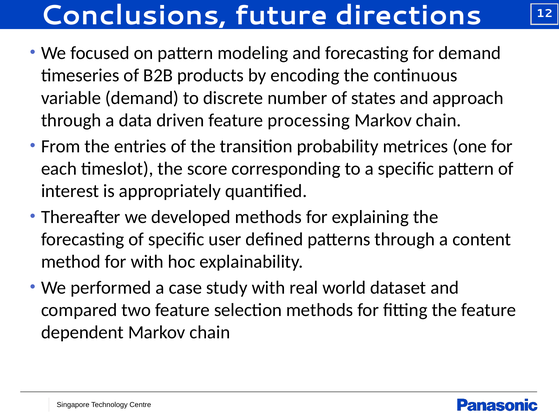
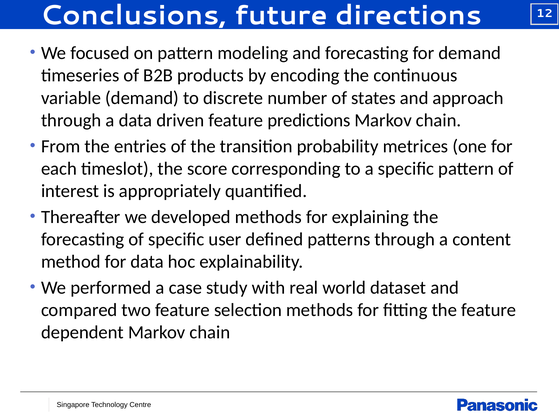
processing: processing -> predictions (309, 120)
for with: with -> data (147, 262)
